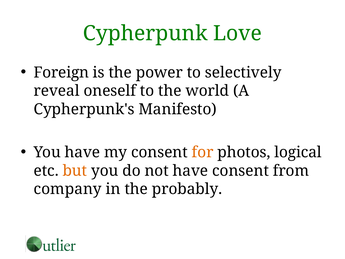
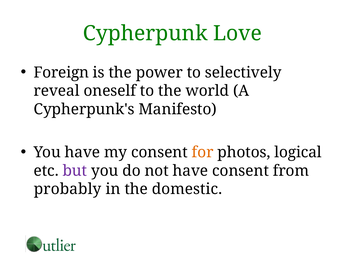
but colour: orange -> purple (75, 171)
company: company -> probably (68, 189)
probably: probably -> domestic (187, 189)
